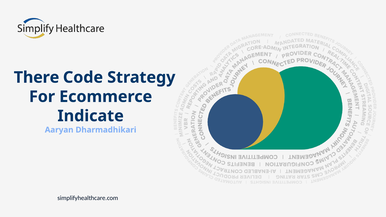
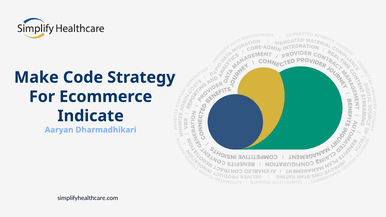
There: There -> Make (36, 77)
